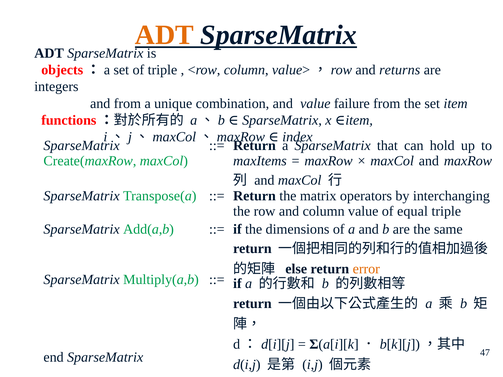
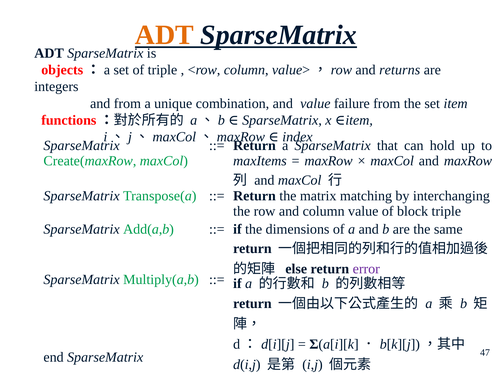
operators: operators -> matching (366, 196)
equal: equal -> block (413, 211)
error colour: orange -> purple (366, 269)
